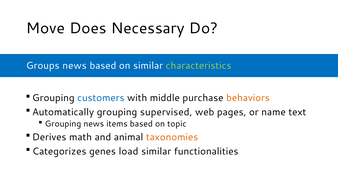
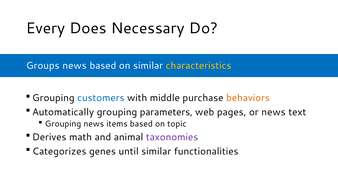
Move: Move -> Every (45, 28)
characteristics colour: light green -> yellow (199, 66)
supervised: supervised -> parameters (166, 112)
or name: name -> news (273, 112)
taxonomies colour: orange -> purple (172, 137)
load: load -> until (129, 151)
